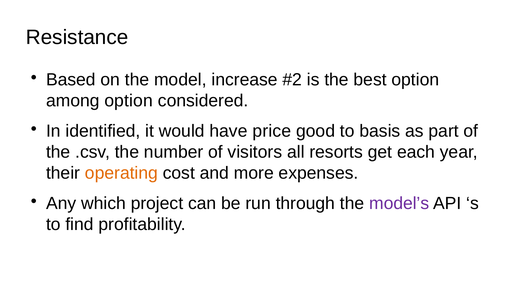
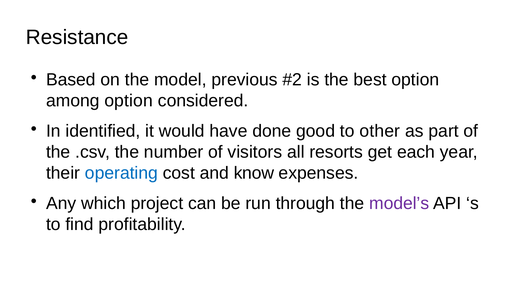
increase: increase -> previous (245, 80)
price: price -> done (272, 131)
basis: basis -> other (380, 131)
operating colour: orange -> blue (121, 173)
more: more -> know (254, 173)
